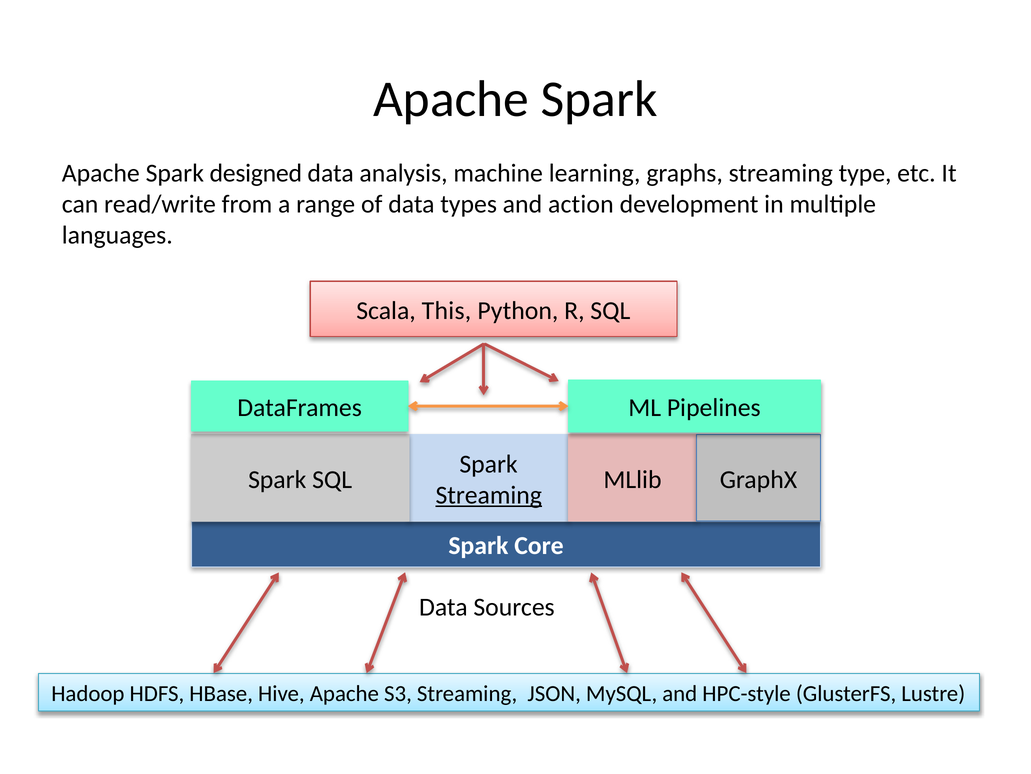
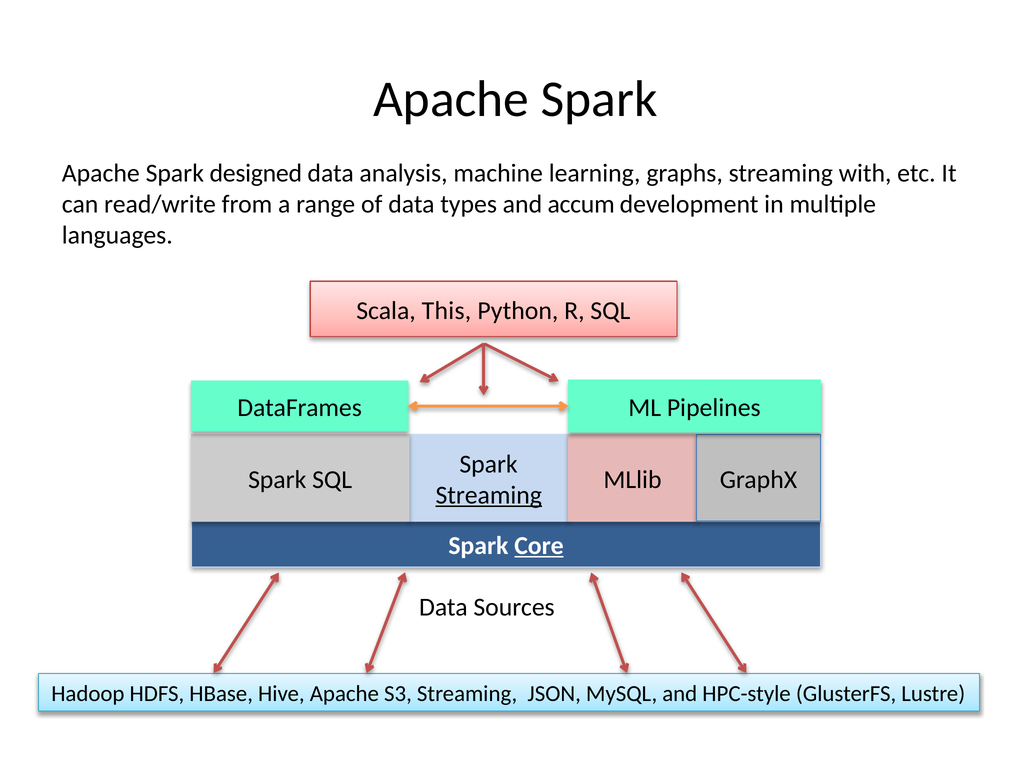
type: type -> with (865, 173)
action: action -> accum (581, 204)
Core underline: none -> present (539, 545)
